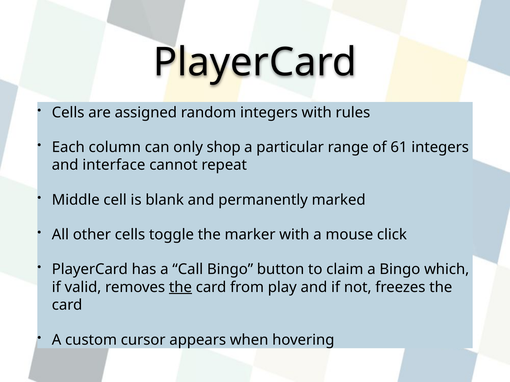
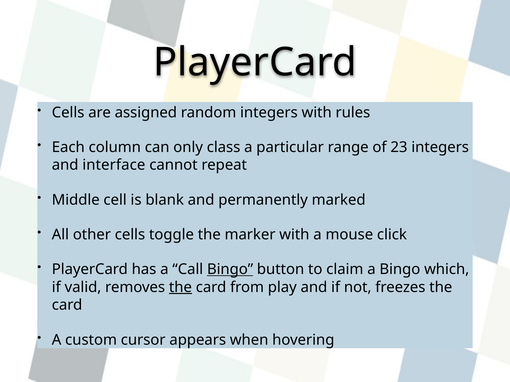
shop: shop -> class (224, 147)
61: 61 -> 23 (399, 147)
Bingo underline: none -> present (230, 270)
